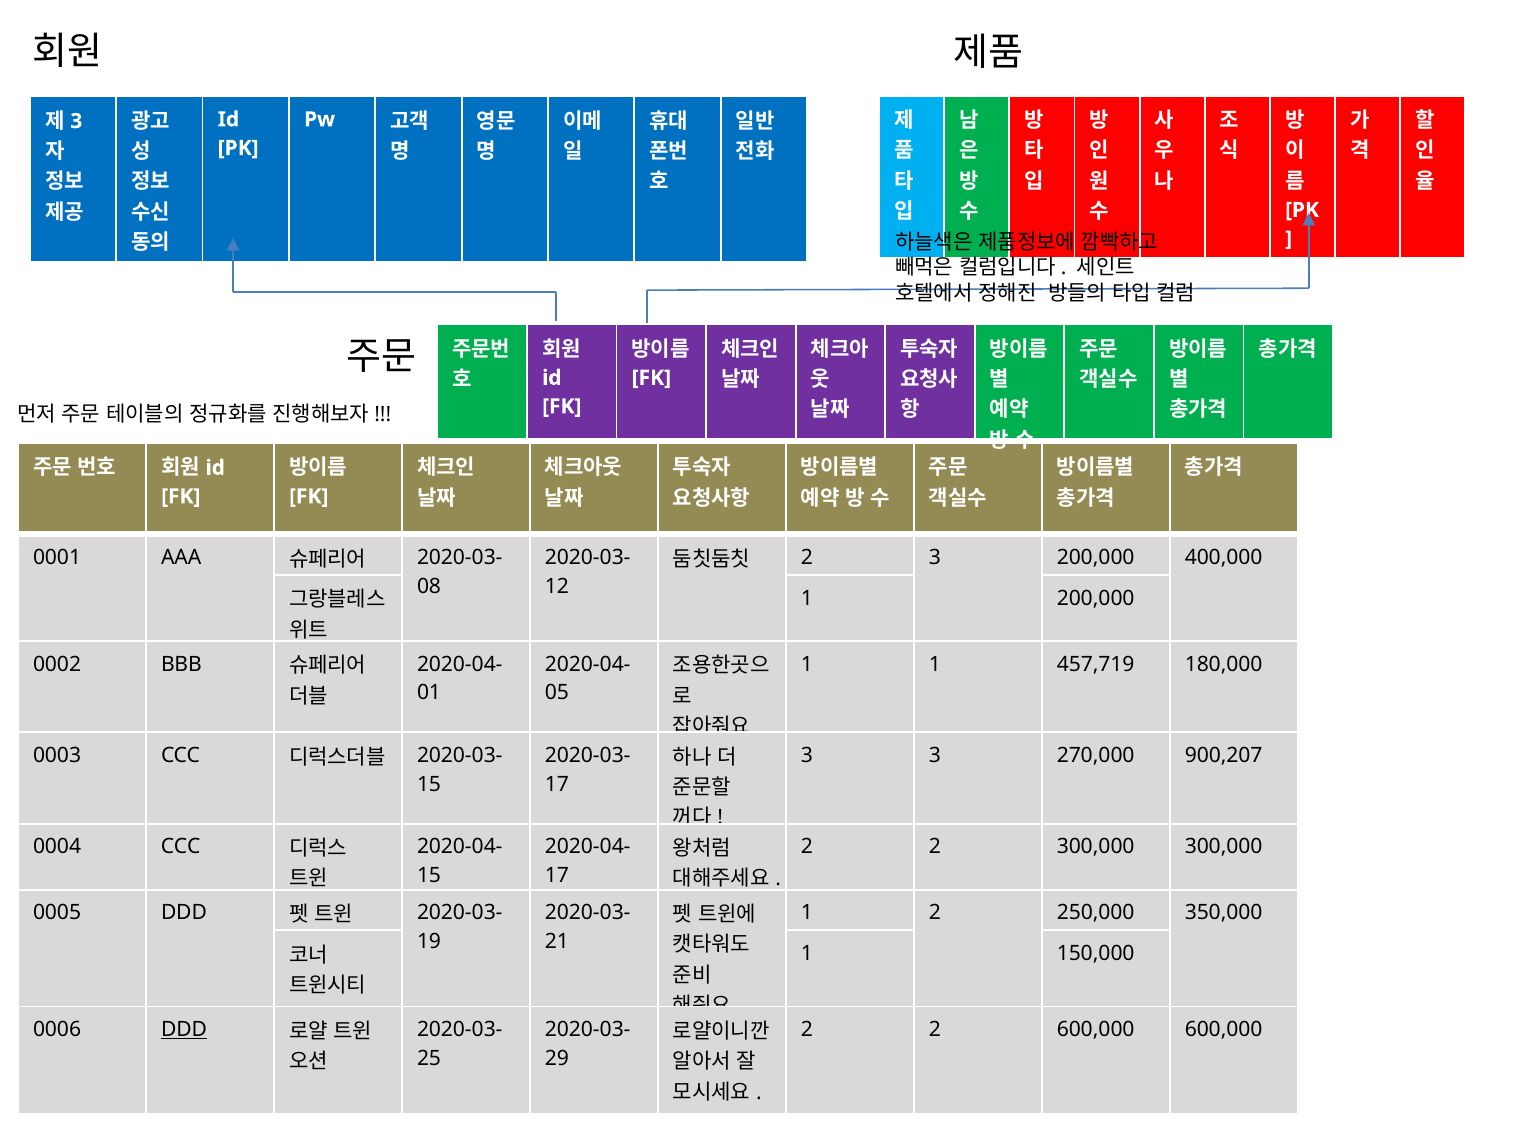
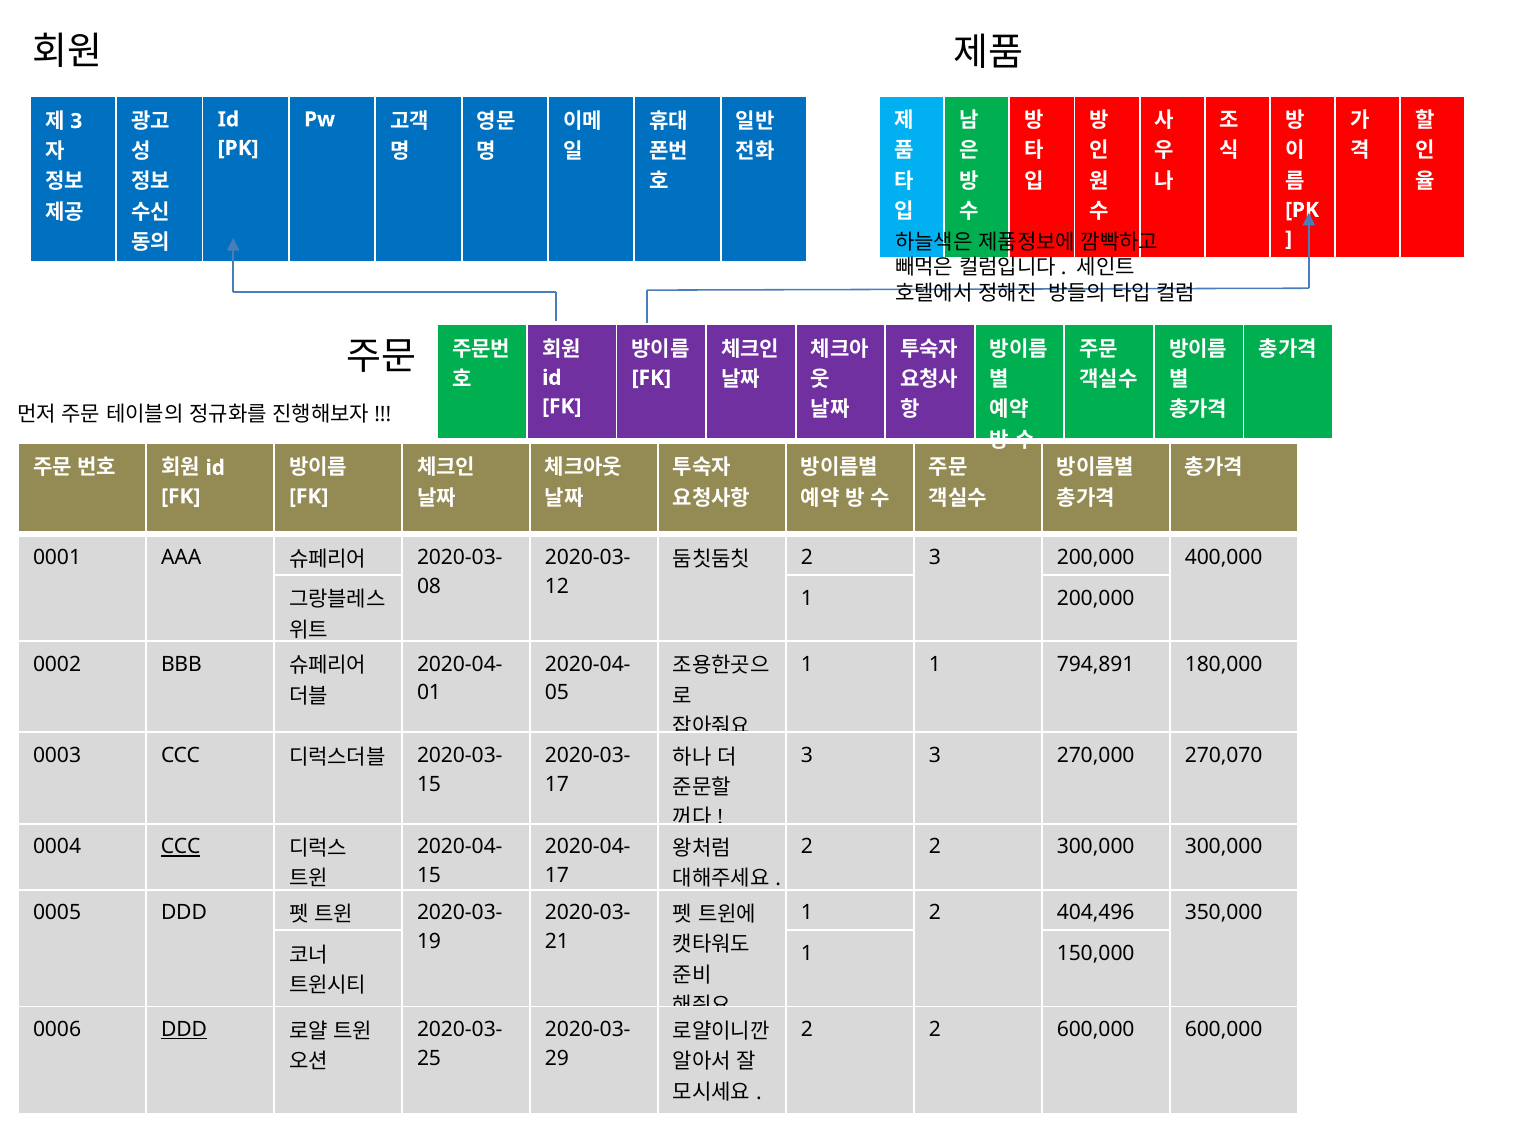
457,719: 457,719 -> 794,891 (1096, 664)
900,207: 900,207 -> 270,070 (1224, 755)
CCC underline: none -> present (181, 846)
250,000: 250,000 -> 404,496 (1096, 912)
